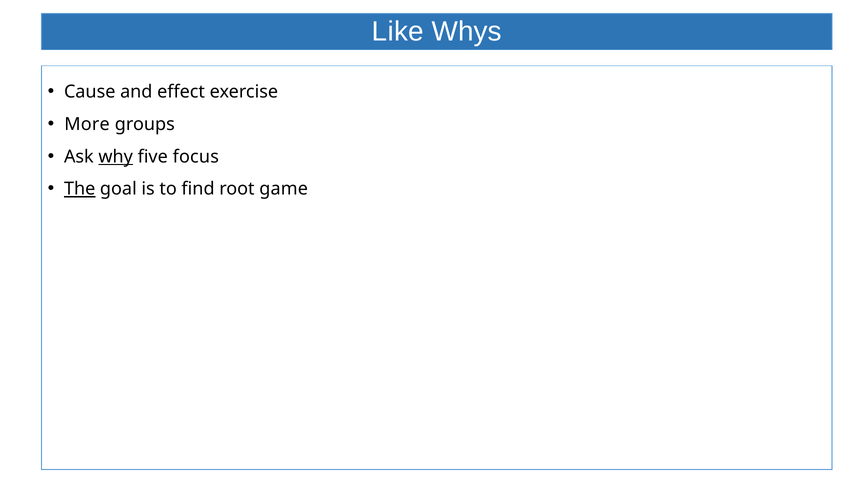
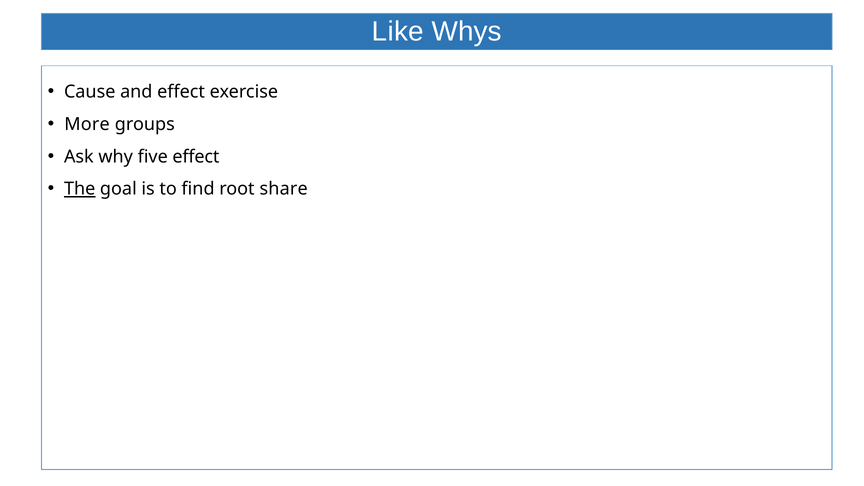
why underline: present -> none (116, 157)
five focus: focus -> effect (196, 157)
game: game -> share (284, 189)
